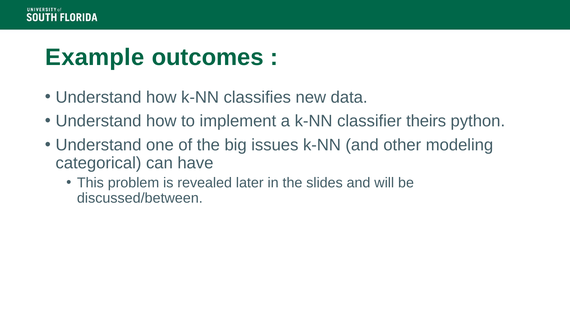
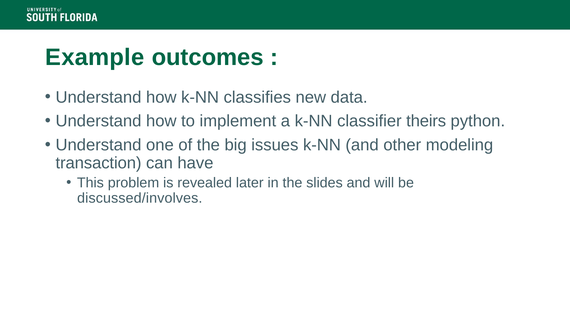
categorical: categorical -> transaction (99, 163)
discussed/between: discussed/between -> discussed/involves (140, 198)
